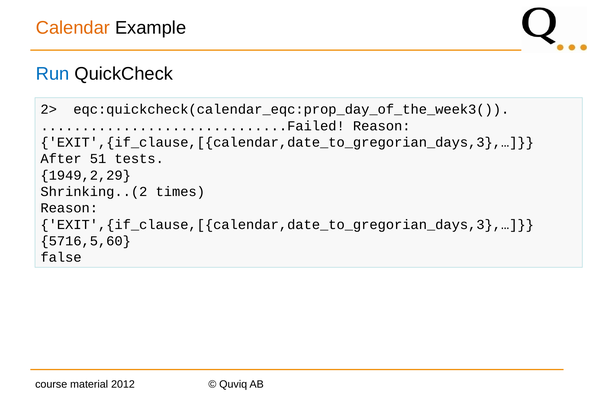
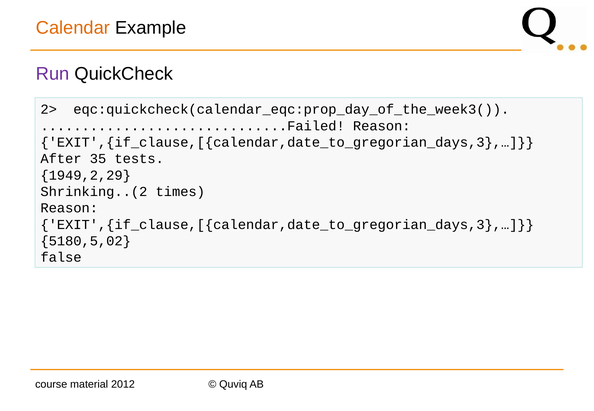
Run colour: blue -> purple (53, 74)
51: 51 -> 35 (98, 159)
5716,5,60: 5716,5,60 -> 5180,5,02 (86, 241)
